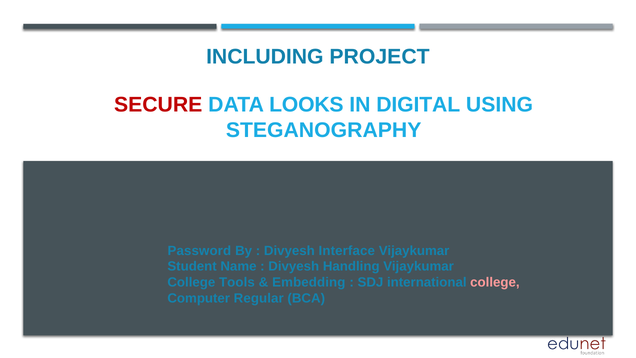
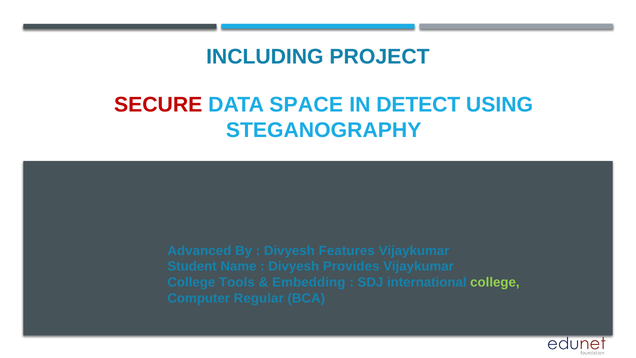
LOOKS: LOOKS -> SPACE (306, 105)
DIGITAL: DIGITAL -> DETECT (418, 105)
Password: Password -> Advanced (199, 251)
Interface: Interface -> Features (347, 251)
Handling: Handling -> Provides (351, 266)
college colour: pink -> light green (495, 282)
